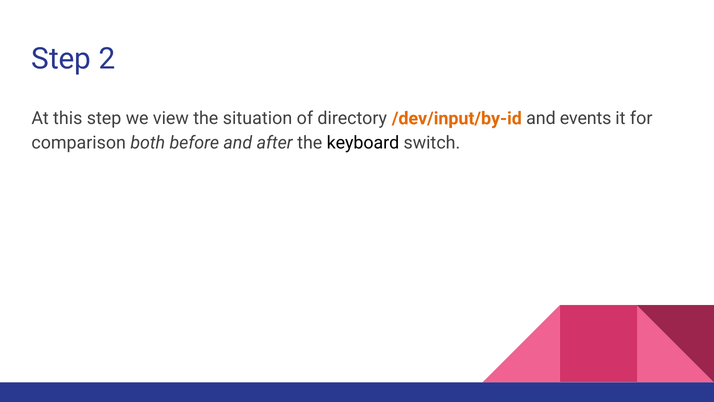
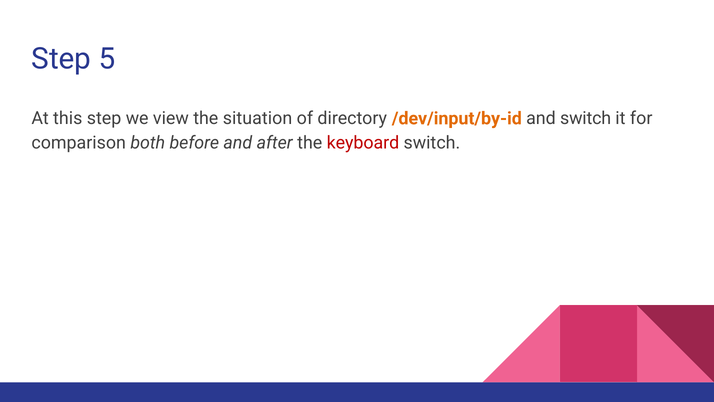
2: 2 -> 5 (107, 59)
and events: events -> switch (586, 118)
keyboard colour: black -> red (363, 143)
